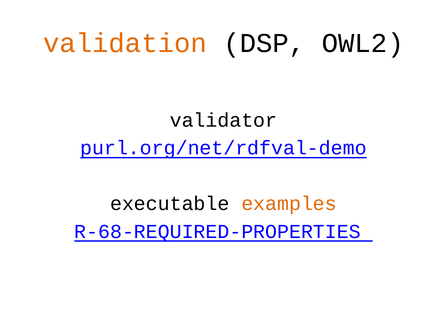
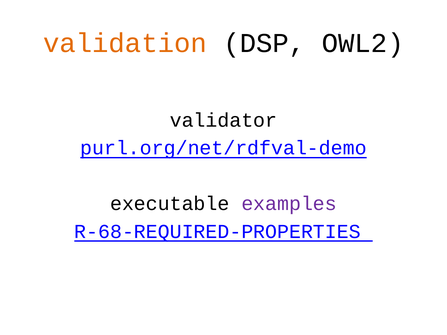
examples colour: orange -> purple (289, 204)
